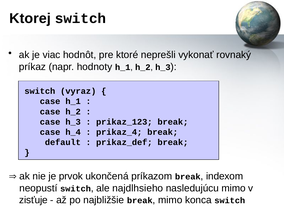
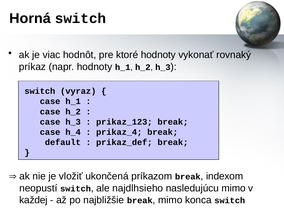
Ktorej: Ktorej -> Horná (30, 18)
ktoré neprešli: neprešli -> hodnoty (158, 55)
prvok: prvok -> vložiť (71, 177)
zisťuje: zisťuje -> každej (33, 200)
